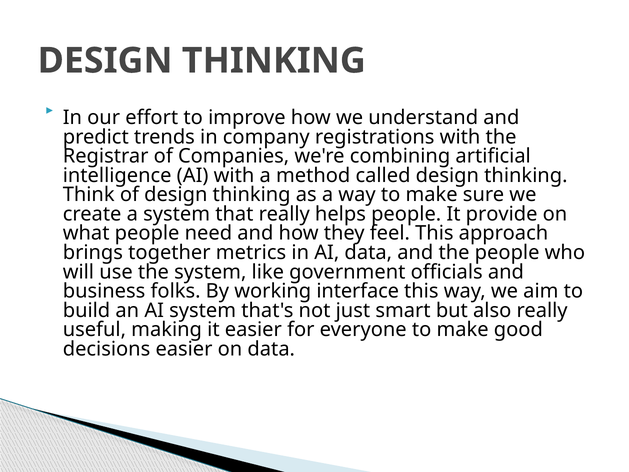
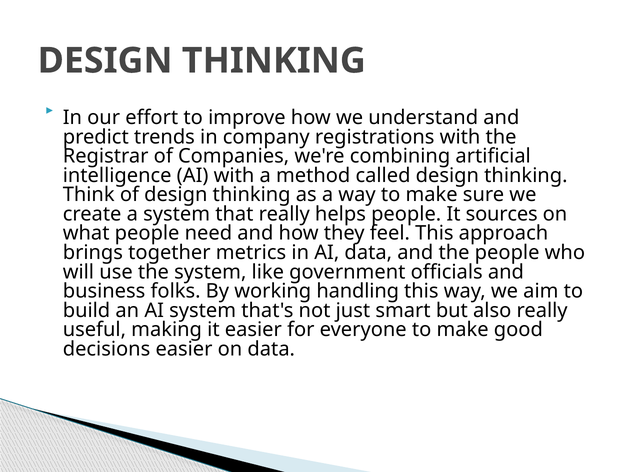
provide: provide -> sources (502, 214)
interface: interface -> handling (358, 291)
